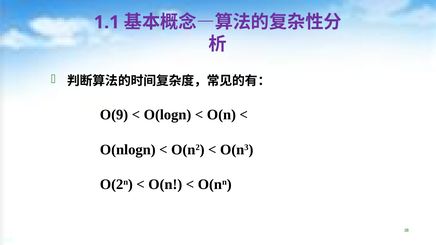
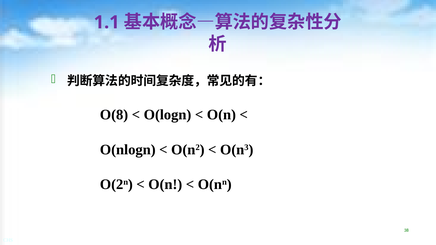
O(9: O(9 -> O(8 (114, 115)
